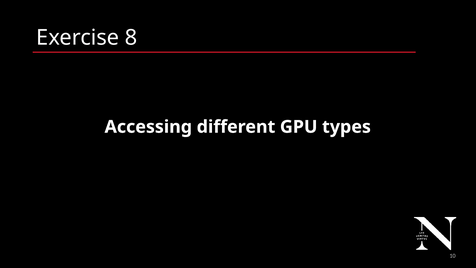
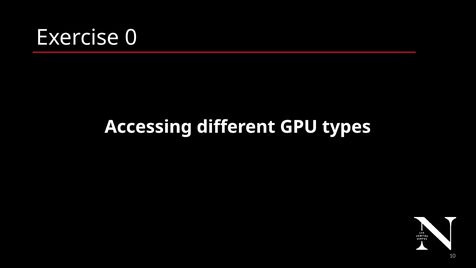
8: 8 -> 0 (131, 38)
